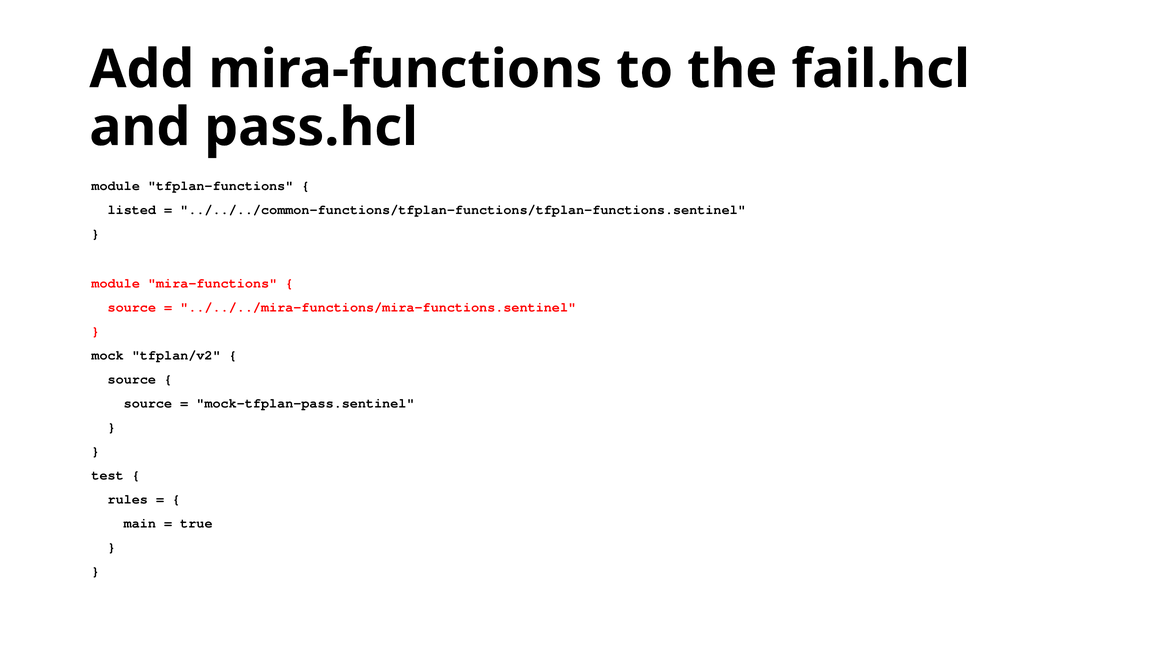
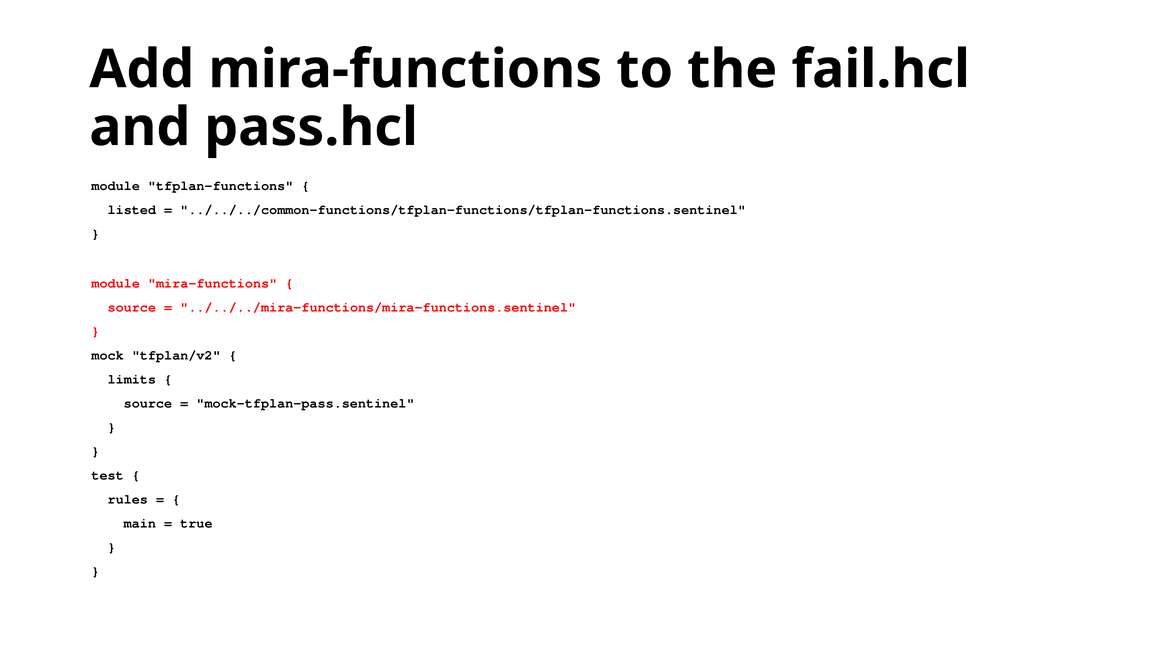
source: source -> limits (132, 379)
